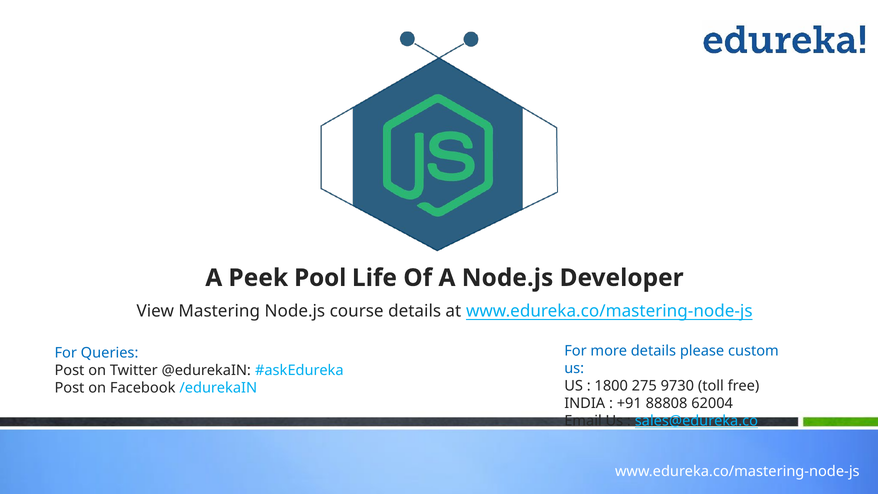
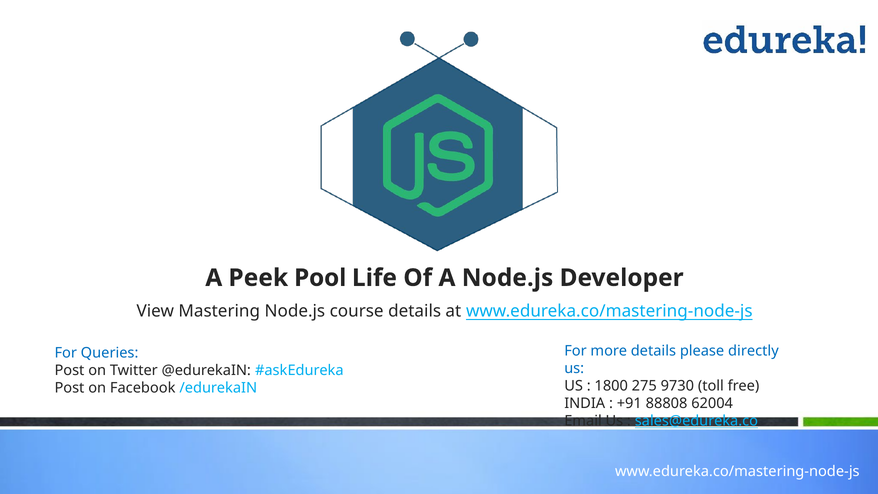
custom: custom -> directly (753, 351)
